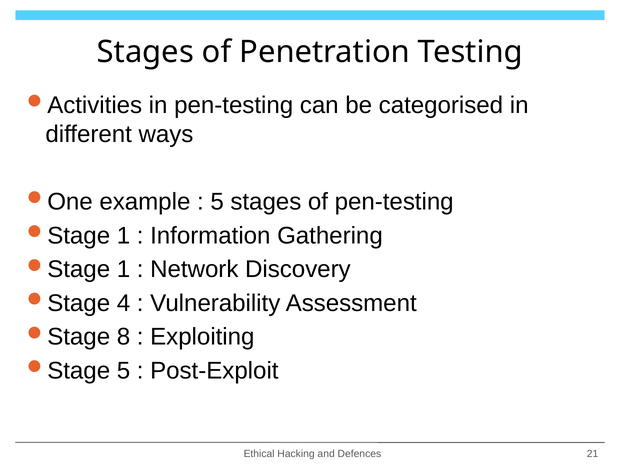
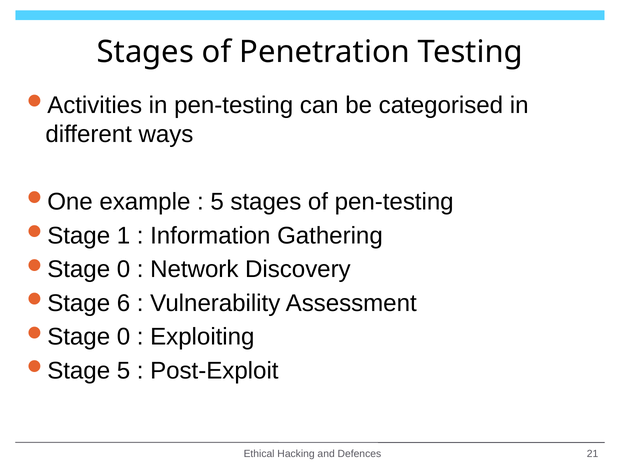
1: 1 -> 0 (123, 269)
4: 4 -> 6 (123, 303)
8: 8 -> 0 (123, 337)
